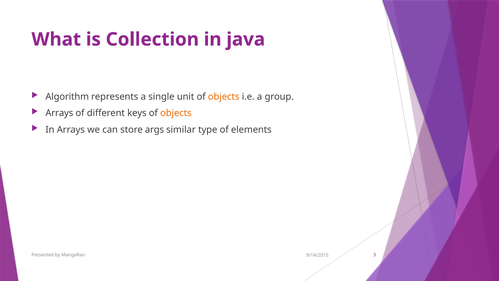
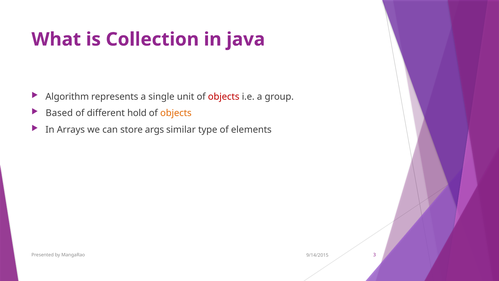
objects colour: orange -> red (224, 97)
Arrays: Arrays -> Based (59, 113)
keys: keys -> hold (137, 113)
